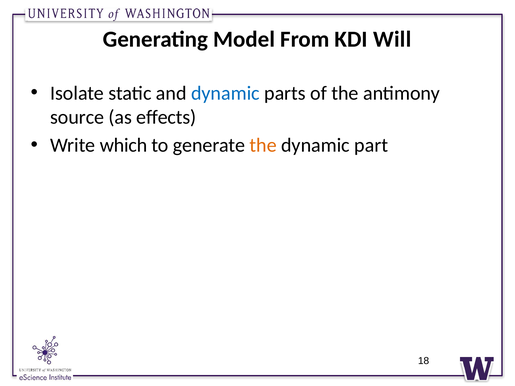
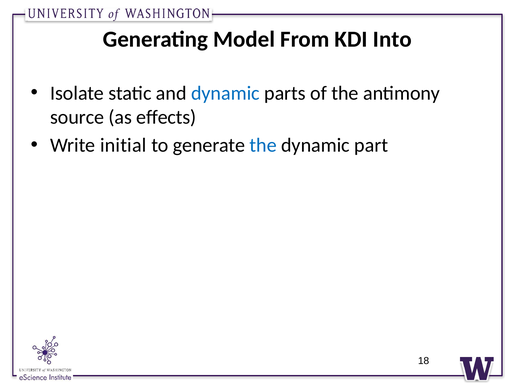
Will: Will -> Into (392, 39)
which: which -> initial (123, 145)
the colour: orange -> blue (263, 145)
